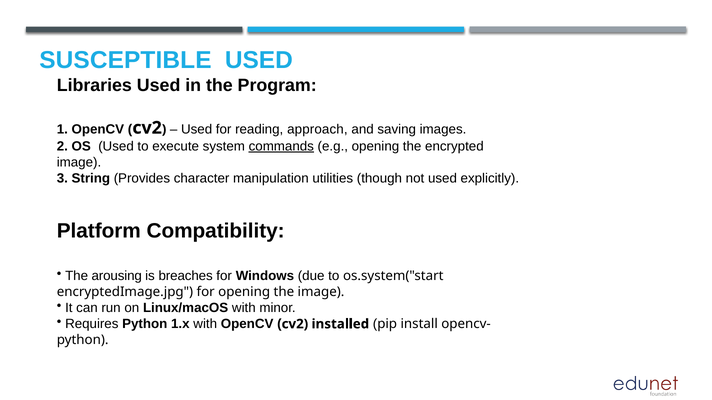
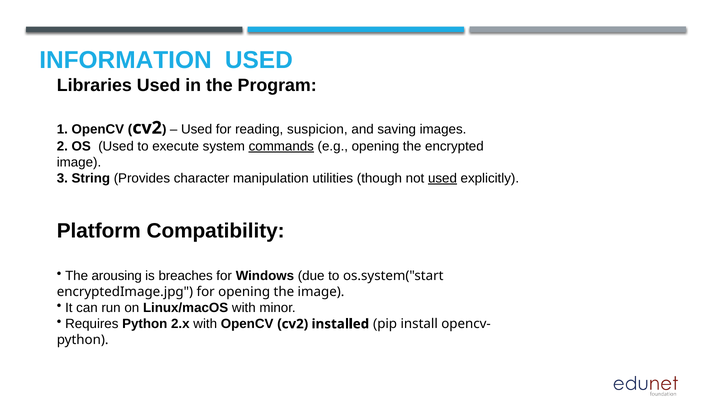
SUSCEPTIBLE: SUSCEPTIBLE -> INFORMATION (125, 60)
approach: approach -> suspicion (317, 129)
used underline: none -> present (442, 178)
1.x: 1.x -> 2.x (180, 324)
